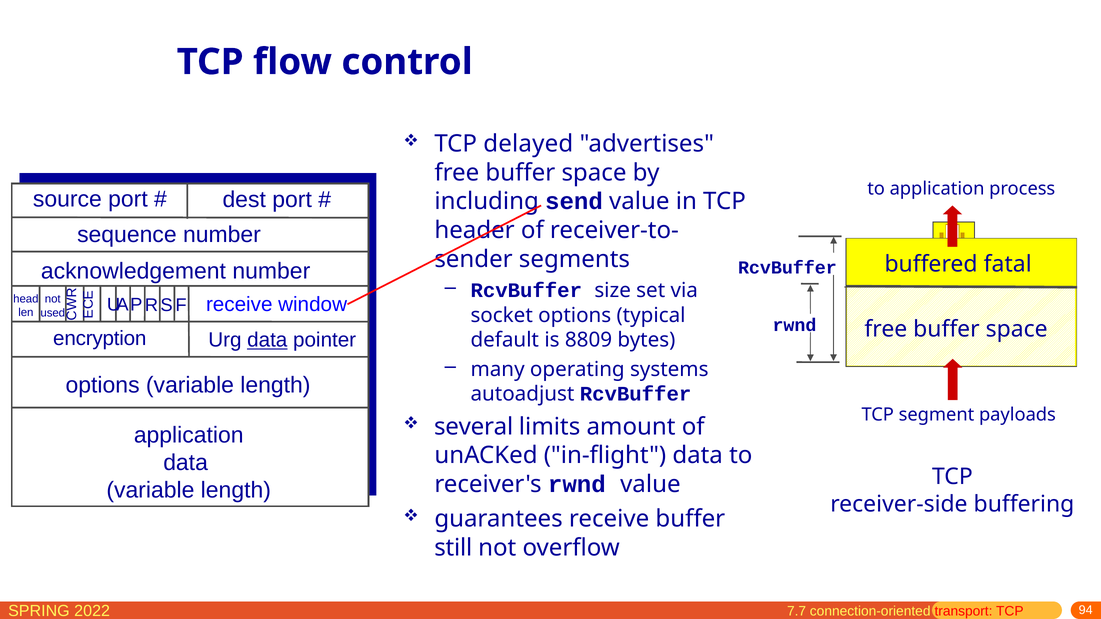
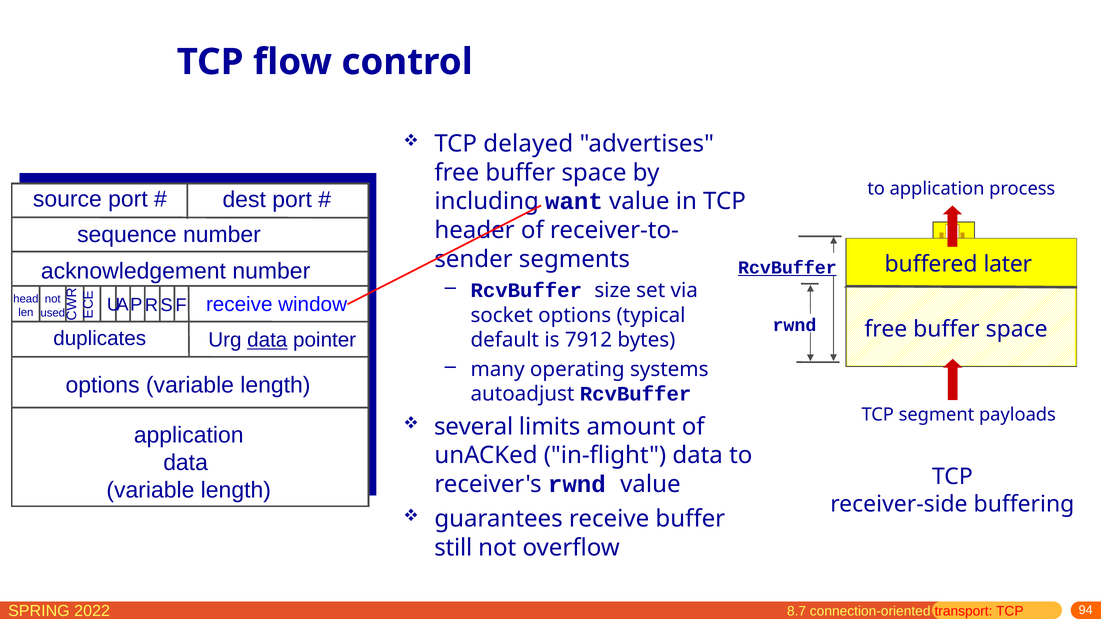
send: send -> want (574, 202)
fatal: fatal -> later (1008, 264)
RcvBuffer underline: none -> present (787, 268)
encryption: encryption -> duplicates (100, 338)
8809: 8809 -> 7912 (589, 340)
7.7: 7.7 -> 8.7 (797, 611)
